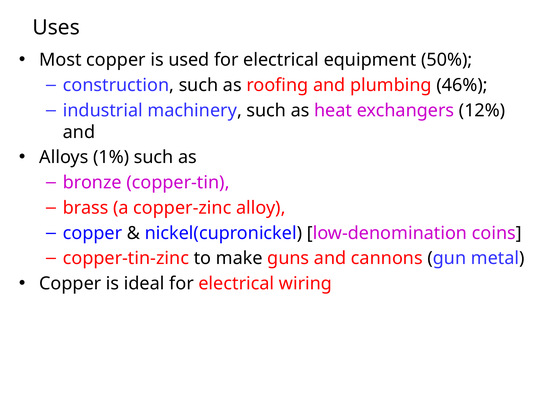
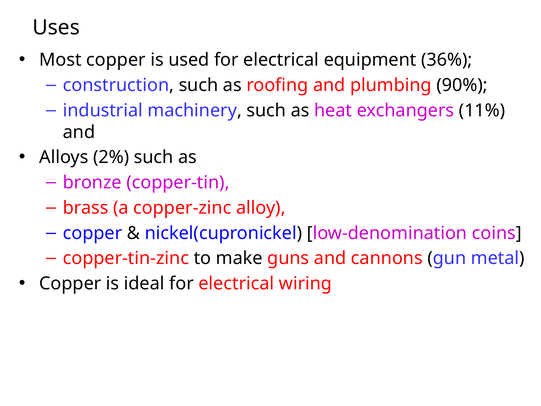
50%: 50% -> 36% (447, 60)
46%: 46% -> 90% (462, 85)
12%: 12% -> 11% (482, 110)
1%: 1% -> 2% (111, 157)
